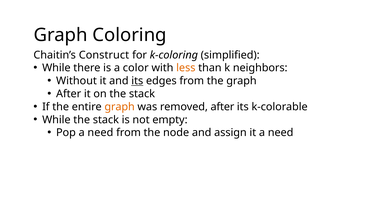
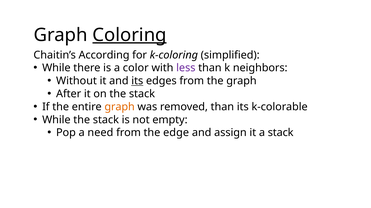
Coloring underline: none -> present (130, 35)
Construct: Construct -> According (104, 55)
less colour: orange -> purple (186, 68)
removed after: after -> than (222, 107)
node: node -> edge (176, 133)
it a need: need -> stack (281, 133)
